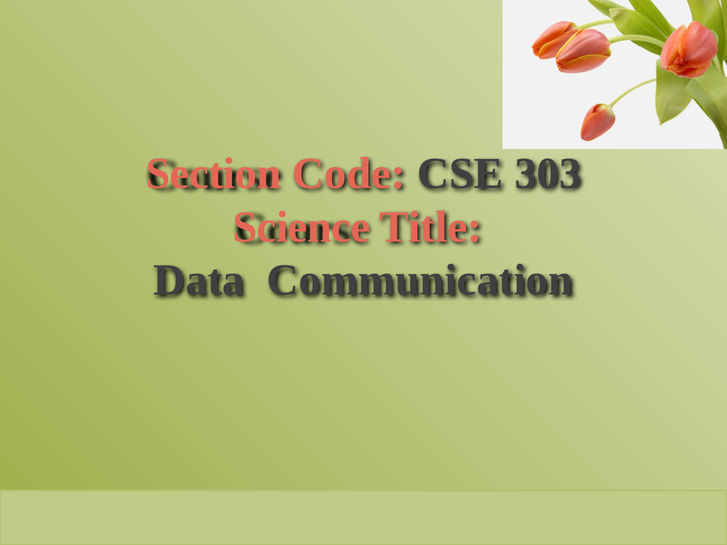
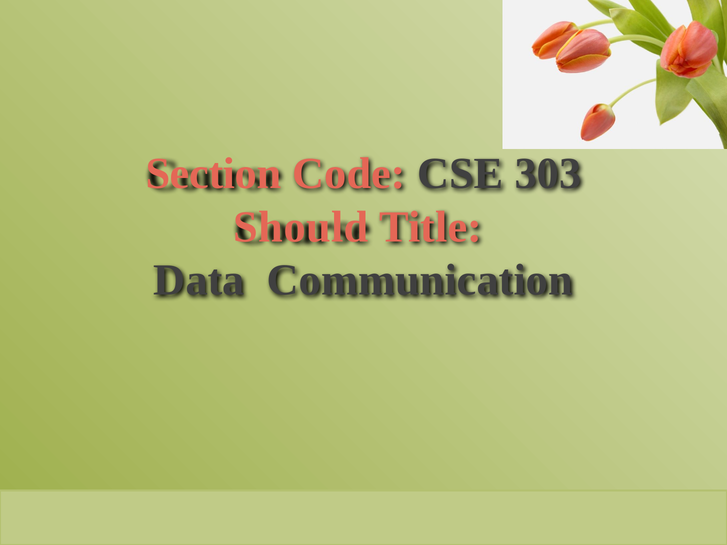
Science: Science -> Should (301, 227)
